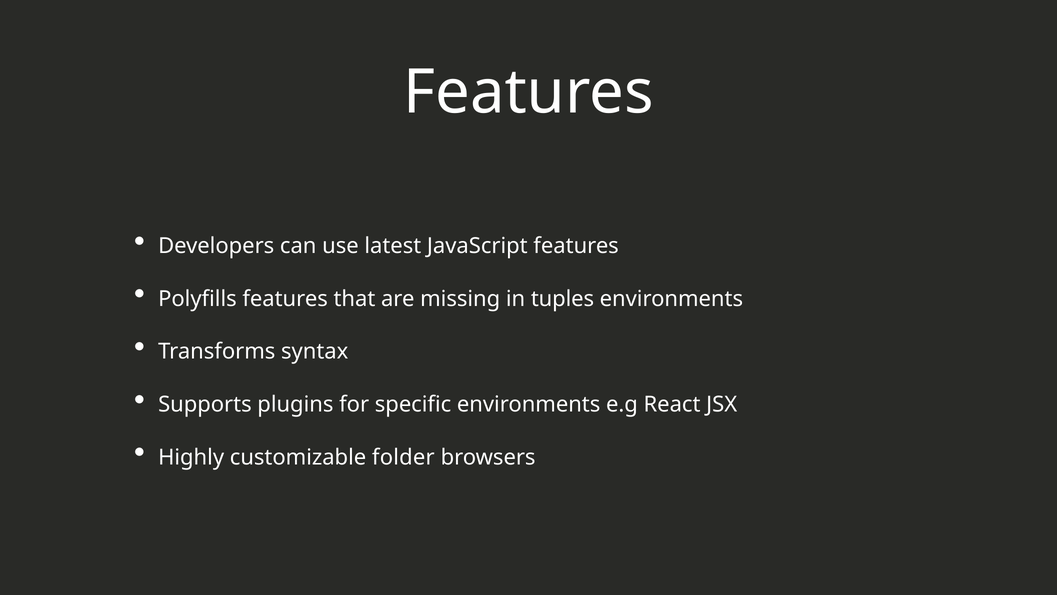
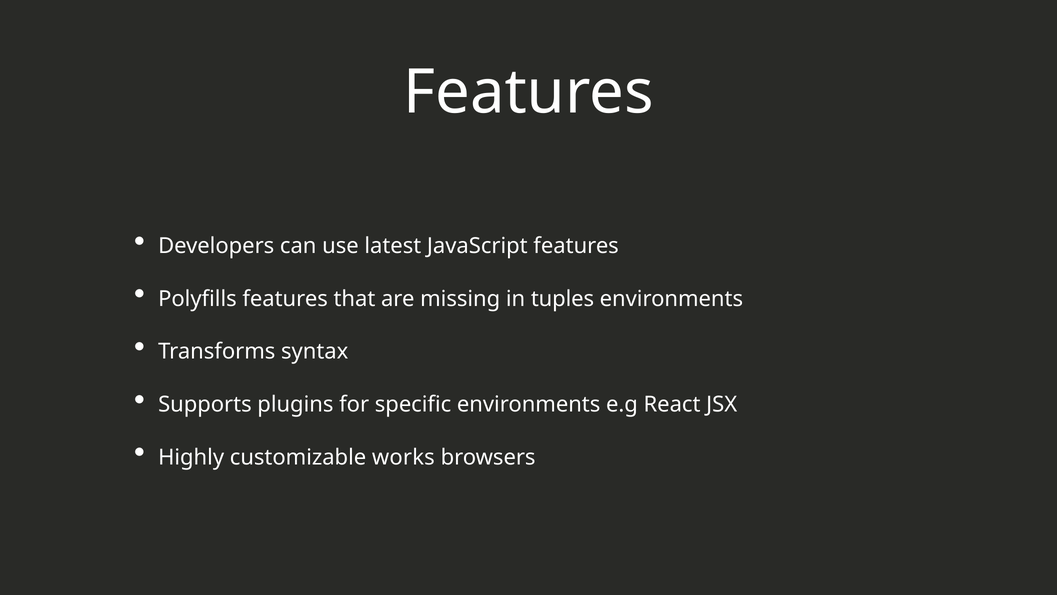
folder: folder -> works (403, 457)
